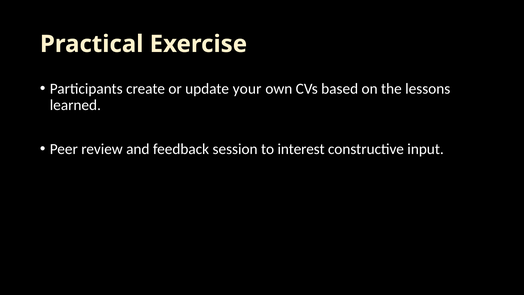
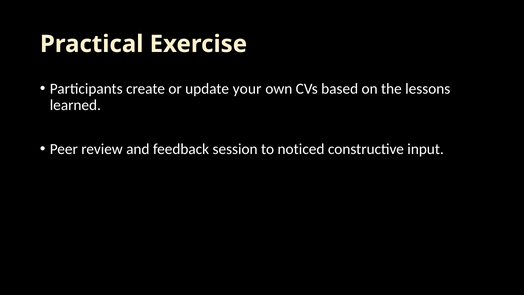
interest: interest -> noticed (301, 149)
